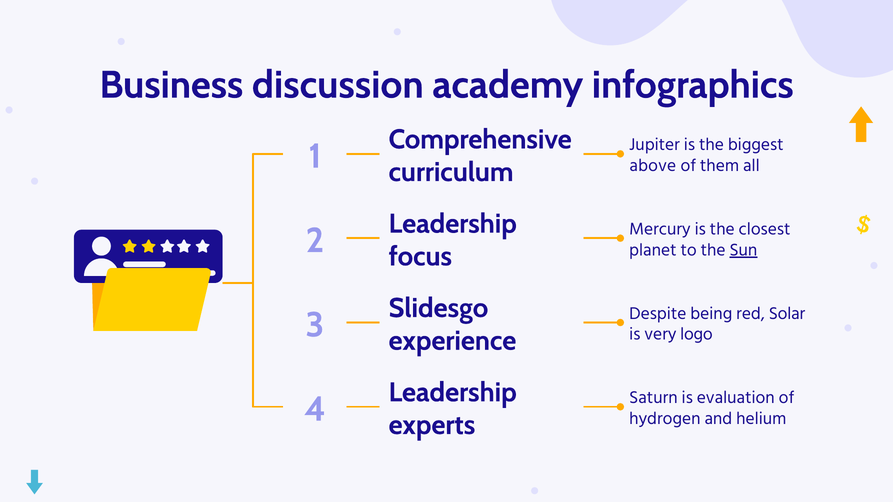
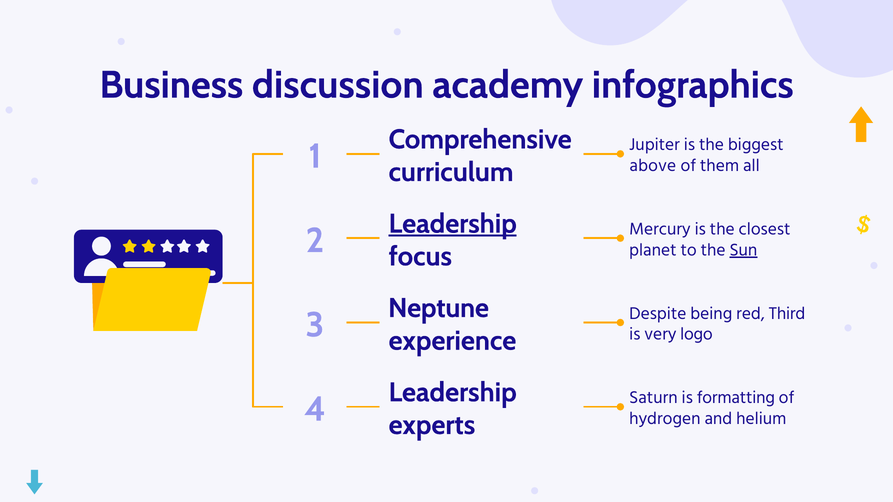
Leadership underline: none -> present (453, 224)
Slidesgo: Slidesgo -> Neptune (439, 308)
Solar: Solar -> Third (787, 313)
evaluation: evaluation -> formatting (736, 398)
